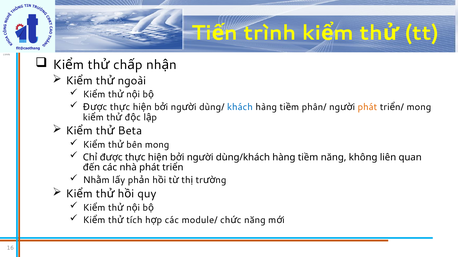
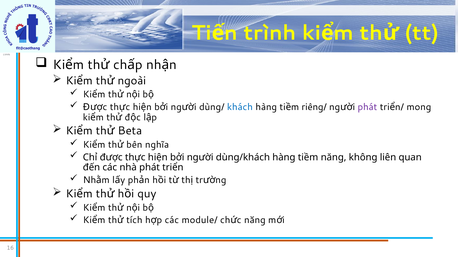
phân/: phân/ -> riêng/ (314, 107)
phát colour: orange -> purple (367, 107)
bên mong: mong -> nghĩa (157, 145)
